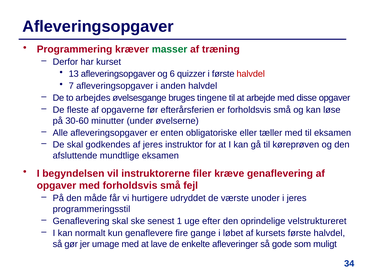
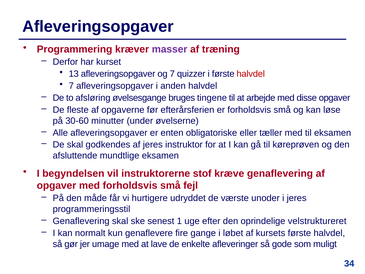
masser colour: green -> purple (170, 49)
og 6: 6 -> 7 (172, 74)
arbejdes: arbejdes -> afsløring (93, 98)
filer: filer -> stof (202, 173)
